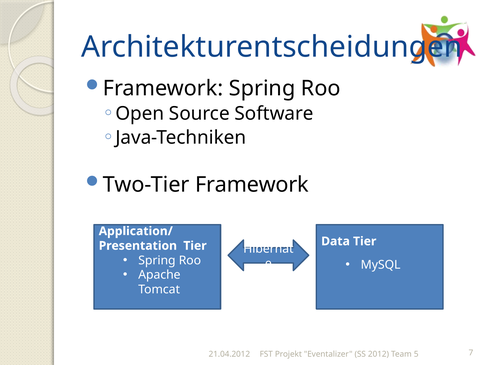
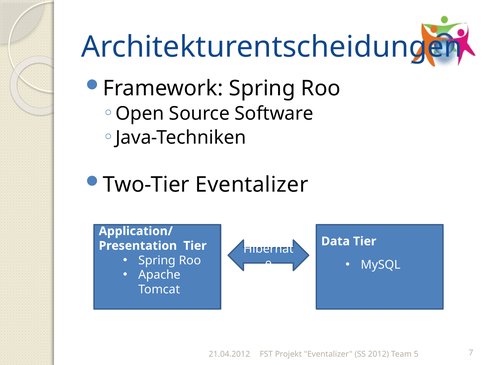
Two-Tier Framework: Framework -> Eventalizer (252, 185)
